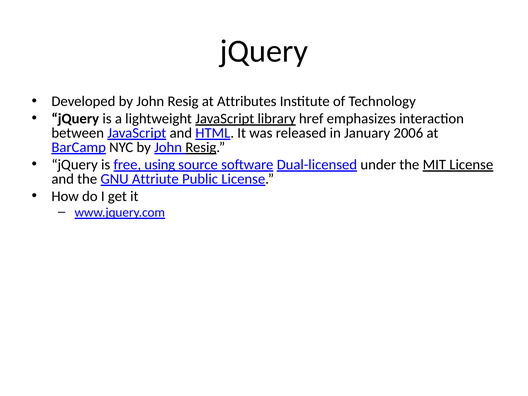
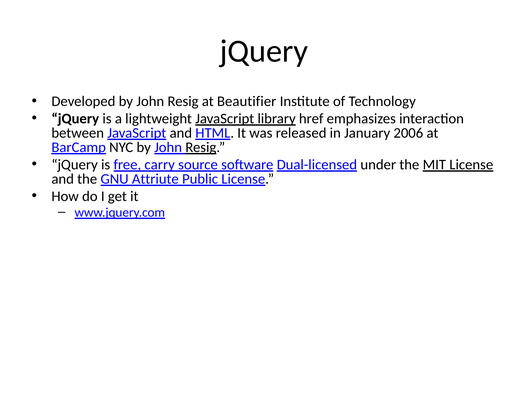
Attributes: Attributes -> Beautifier (247, 101)
using: using -> carry (160, 165)
